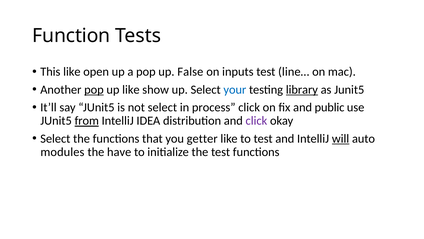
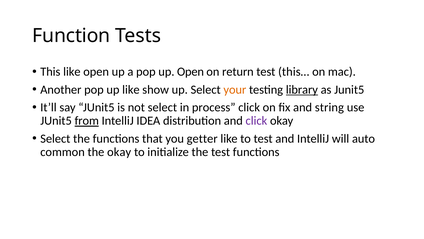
up False: False -> Open (190, 72)
inputs: inputs -> return (238, 72)
line…: line… -> this… (294, 72)
pop underline: present -> none (94, 89)
your colour: blue -> orange (235, 89)
public: public -> string (329, 107)
will underline: present -> none (341, 138)
modules: modules -> common (63, 152)
the have: have -> okay (119, 152)
